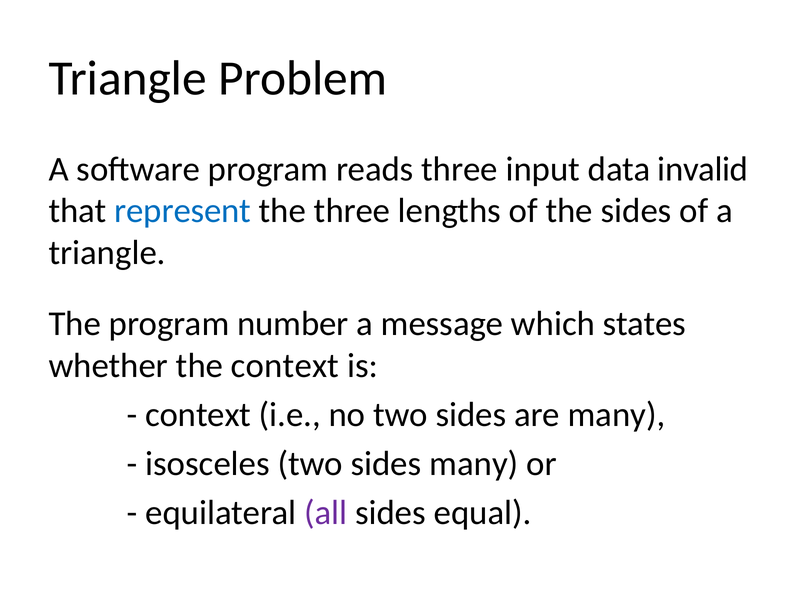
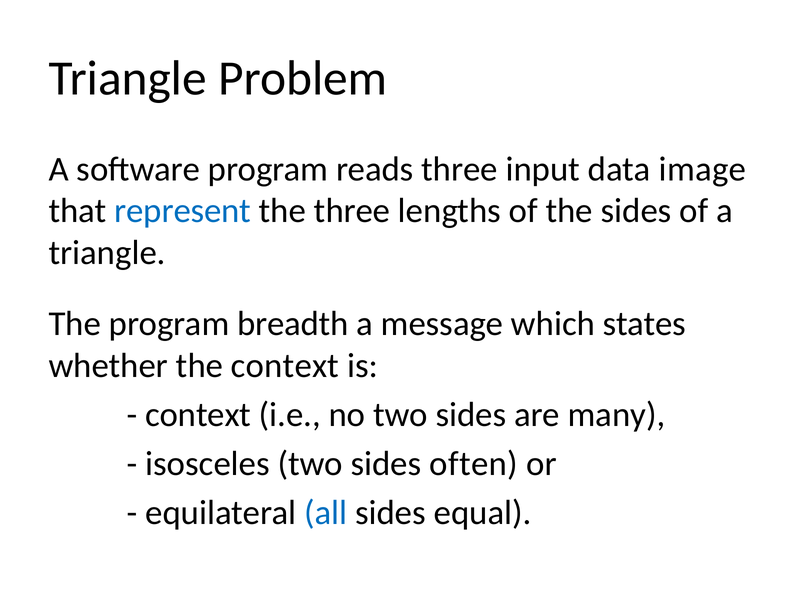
invalid: invalid -> image (702, 169)
number: number -> breadth (293, 324)
sides many: many -> often (474, 464)
all colour: purple -> blue (326, 513)
